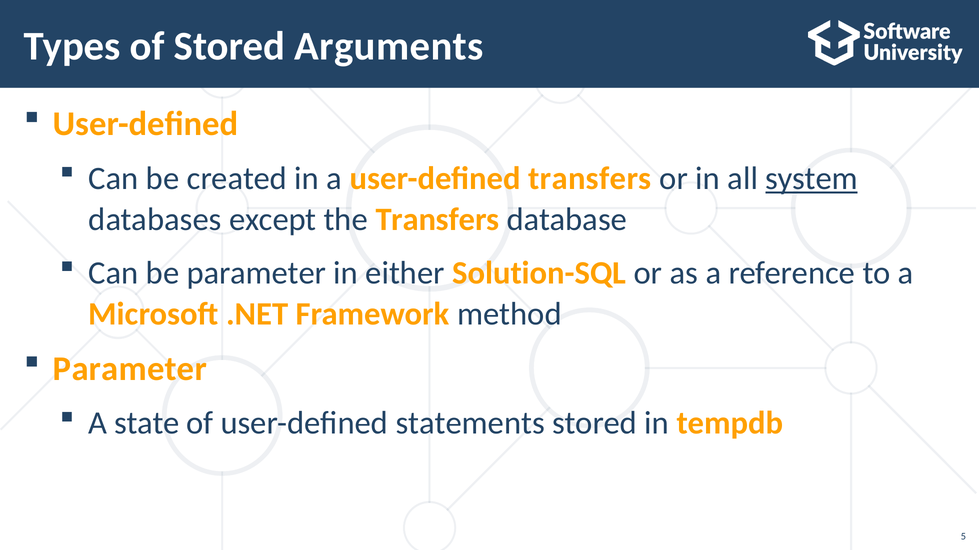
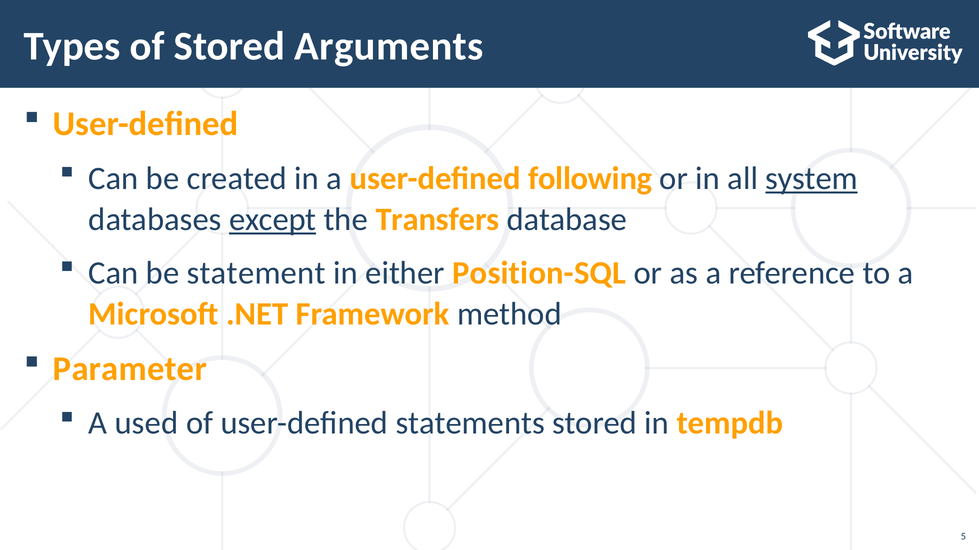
user-defined transfers: transfers -> following (590, 179)
except underline: none -> present (273, 220)
be parameter: parameter -> statement (256, 273)
Solution-SQL: Solution-SQL -> Position-SQL (539, 273)
state: state -> used (147, 424)
